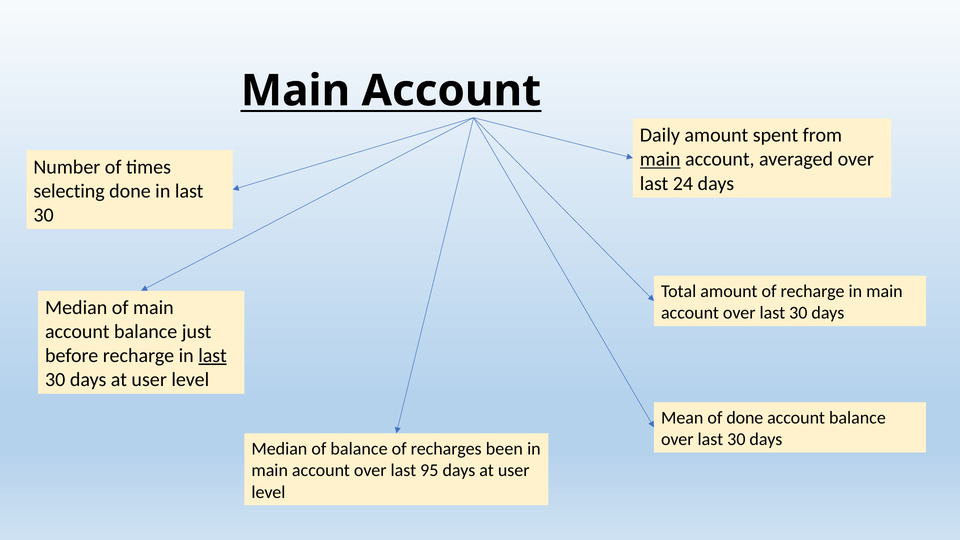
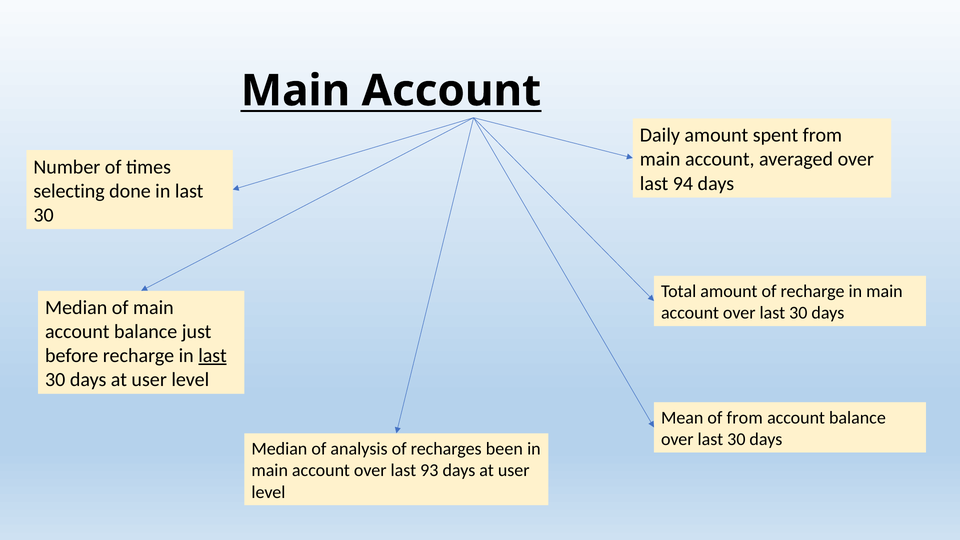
main underline: present -> none (660, 159)
24: 24 -> 94 (683, 183)
of done: done -> from (745, 418)
of balance: balance -> analysis (359, 449)
95: 95 -> 93 (429, 470)
